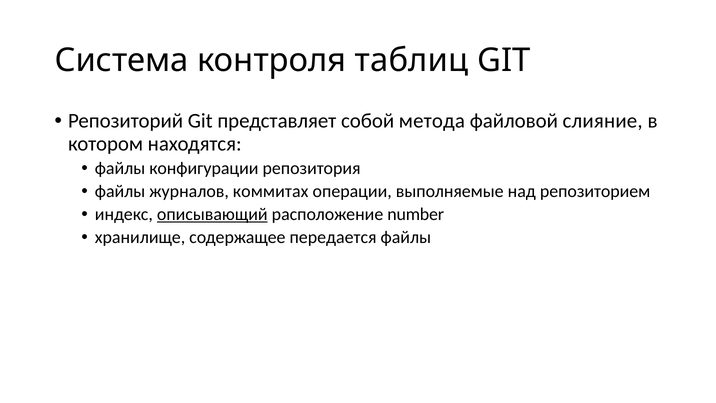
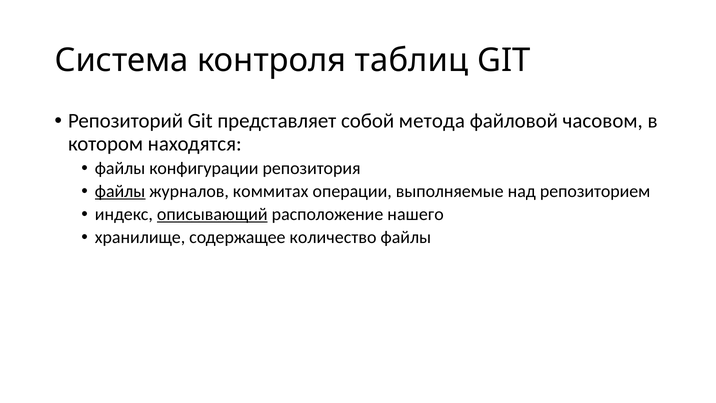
слияние: слияние -> часовом (603, 121)
файлы underline: none -> present (120, 191)
number: number -> нашего (416, 214)
передается: передается -> количество (333, 237)
